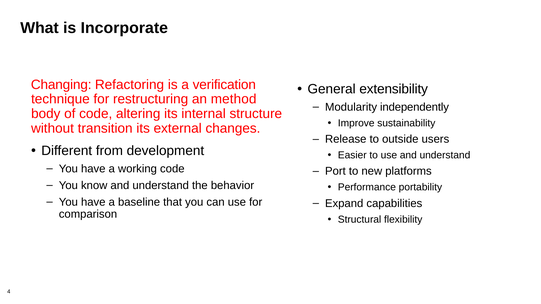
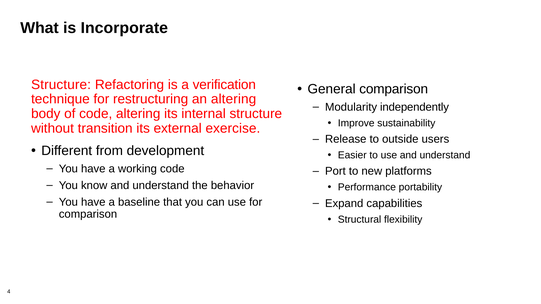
Changing: Changing -> Structure (61, 85)
General extensibility: extensibility -> comparison (394, 89)
an method: method -> altering (234, 99)
changes: changes -> exercise (233, 129)
